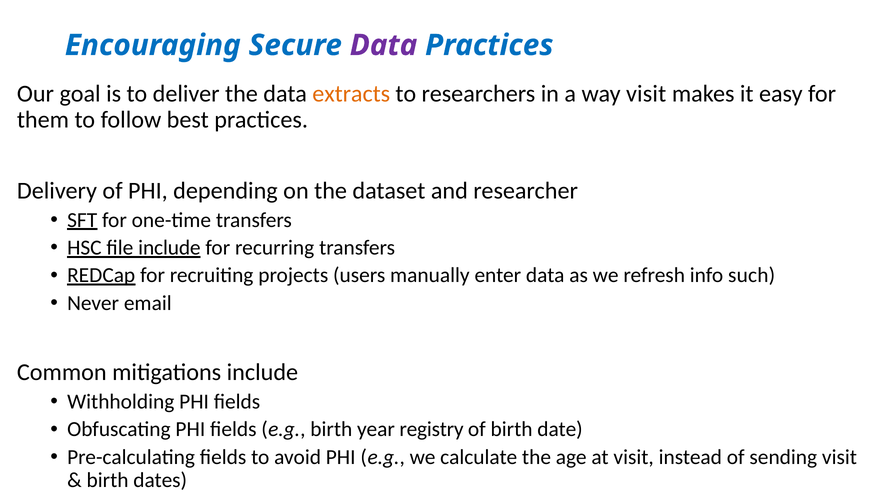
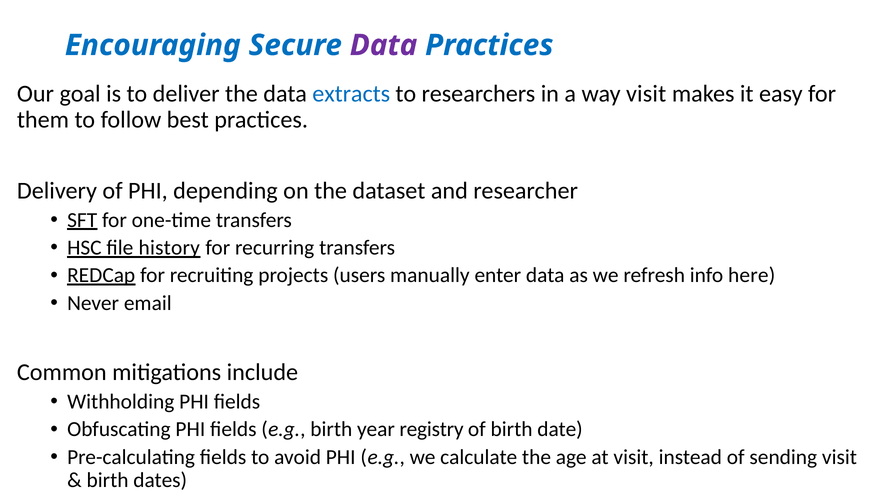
extracts colour: orange -> blue (351, 94)
file include: include -> history (169, 248)
such: such -> here (752, 276)
